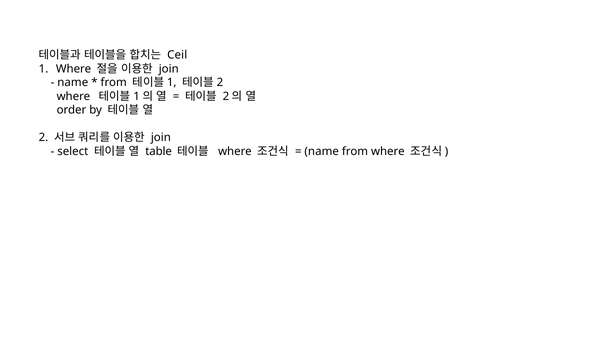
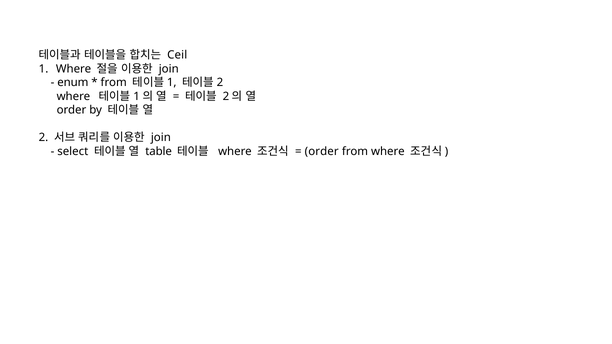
name: name -> enum (73, 83)
name: name -> order (322, 151)
